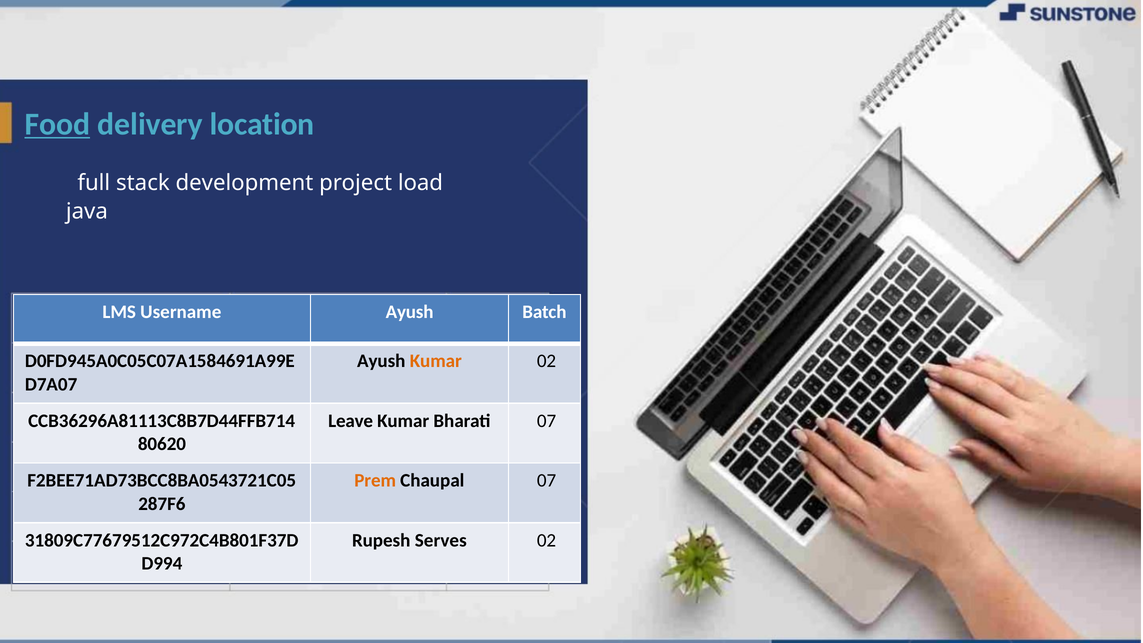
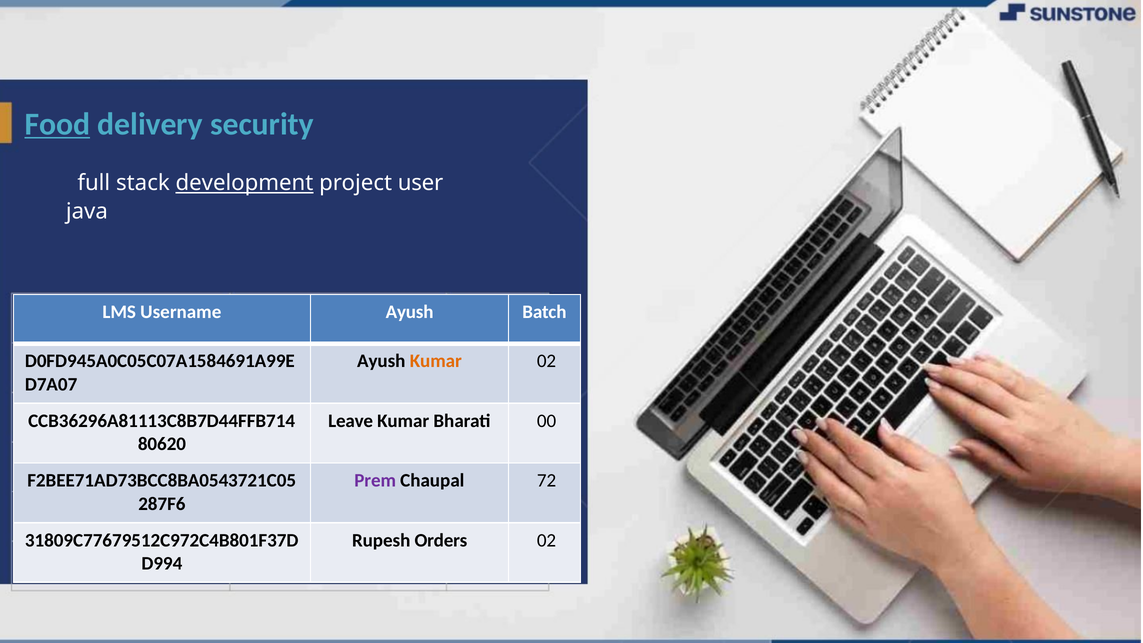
location: location -> security (262, 124)
development underline: none -> present (244, 183)
load: load -> user (421, 183)
Bharati 07: 07 -> 00 (547, 421)
Prem colour: orange -> purple (375, 481)
Chaupal 07: 07 -> 72 (547, 481)
Serves: Serves -> Orders (441, 540)
